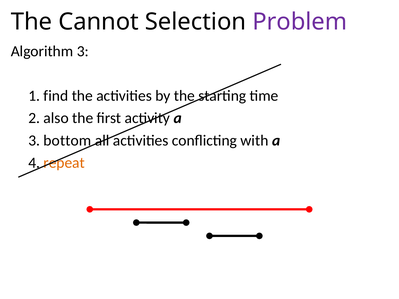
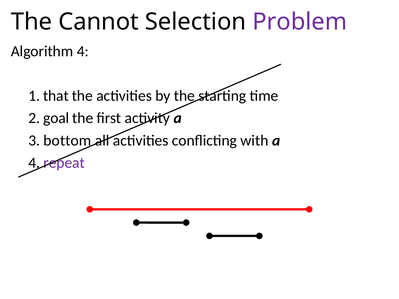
Algorithm 3: 3 -> 4 (83, 51)
find: find -> that (56, 96)
also: also -> goal (56, 118)
repeat colour: orange -> purple (64, 163)
